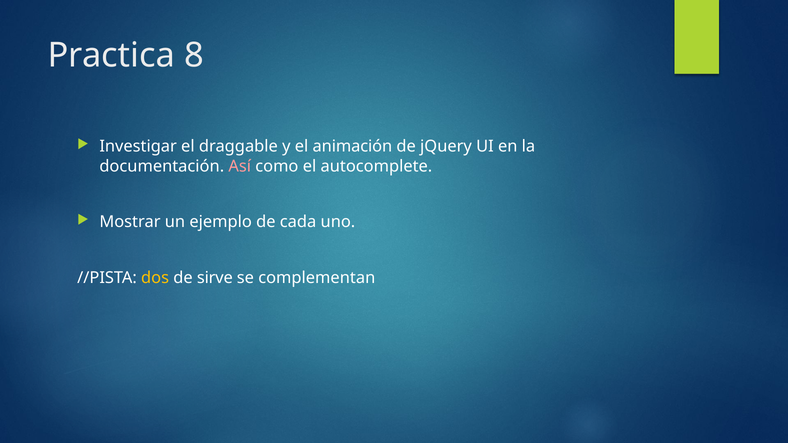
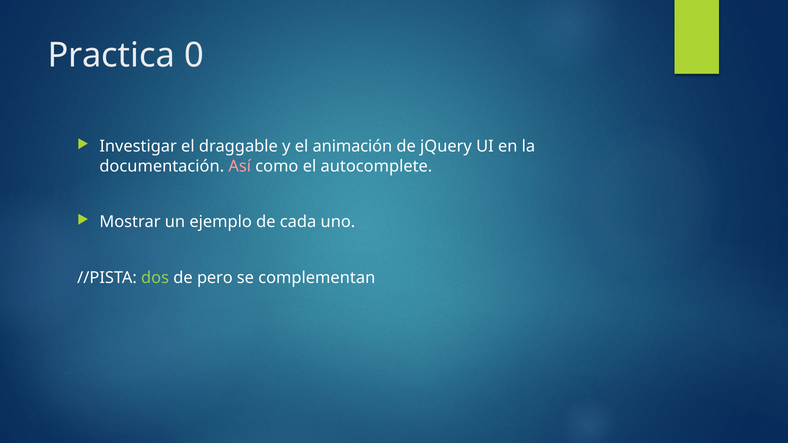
8: 8 -> 0 (194, 55)
dos colour: yellow -> light green (155, 278)
sirve: sirve -> pero (215, 278)
